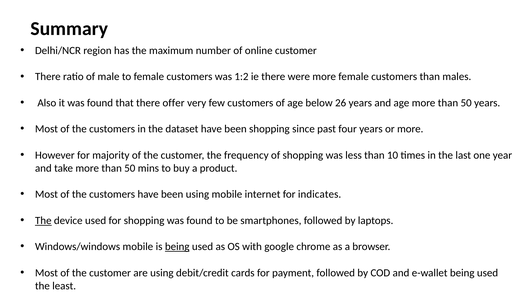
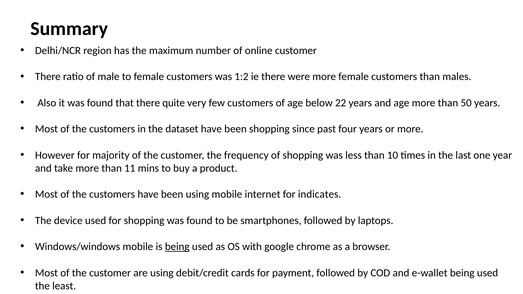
there offer: offer -> quite (174, 103)
26: 26 -> 22 (341, 103)
take more than 50: 50 -> 11 (130, 168)
The underline: present -> none (43, 221)
